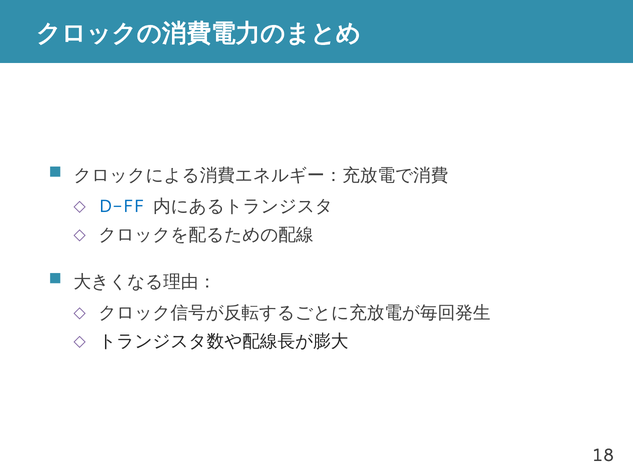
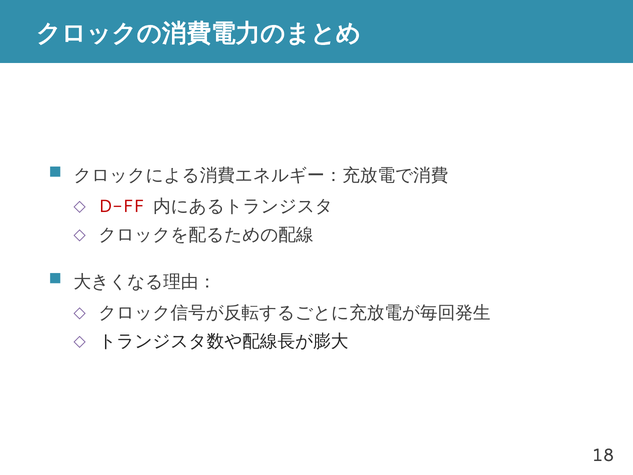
D-FF colour: blue -> red (121, 206)
